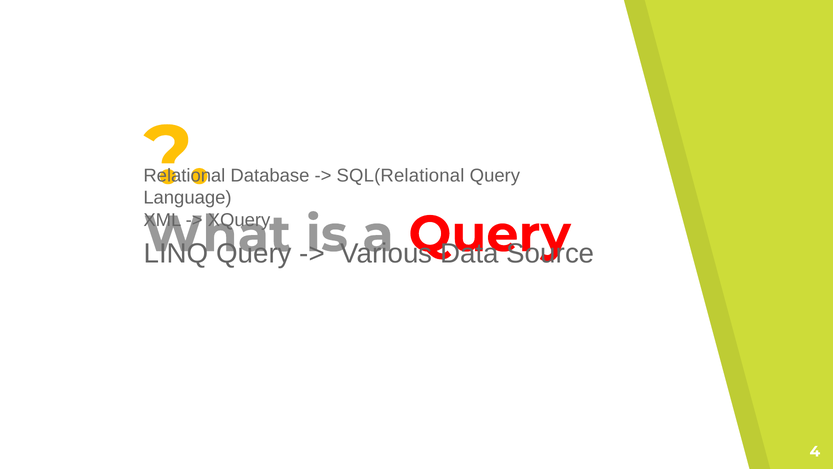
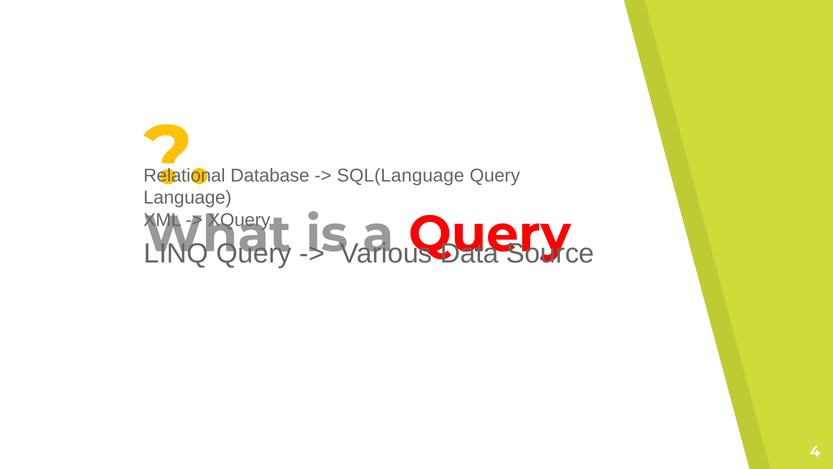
SQL(Relational: SQL(Relational -> SQL(Language (400, 175)
